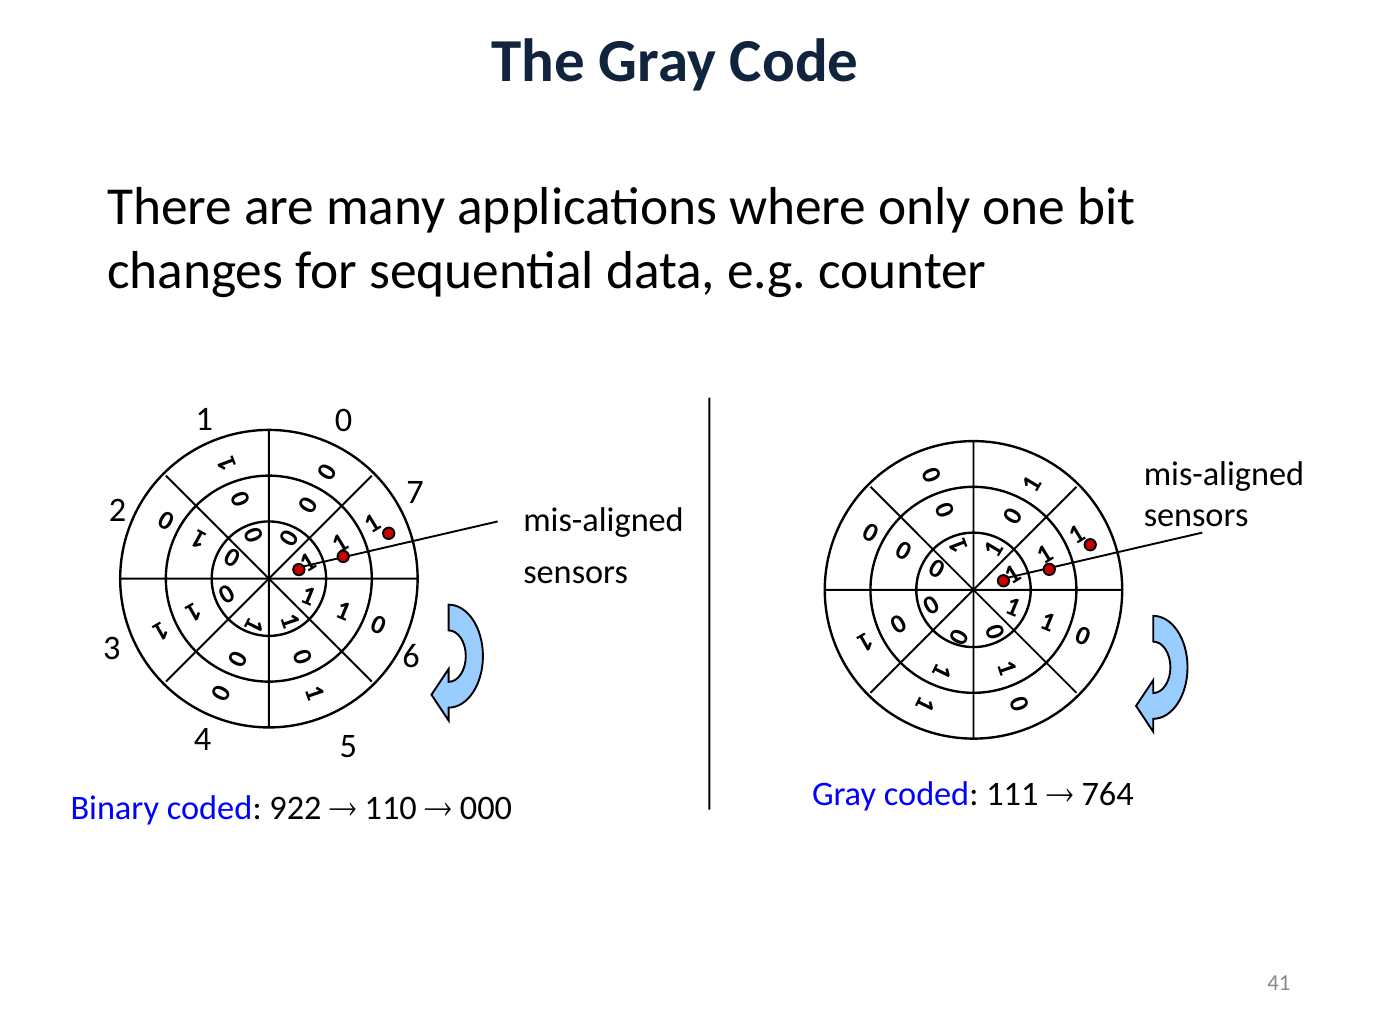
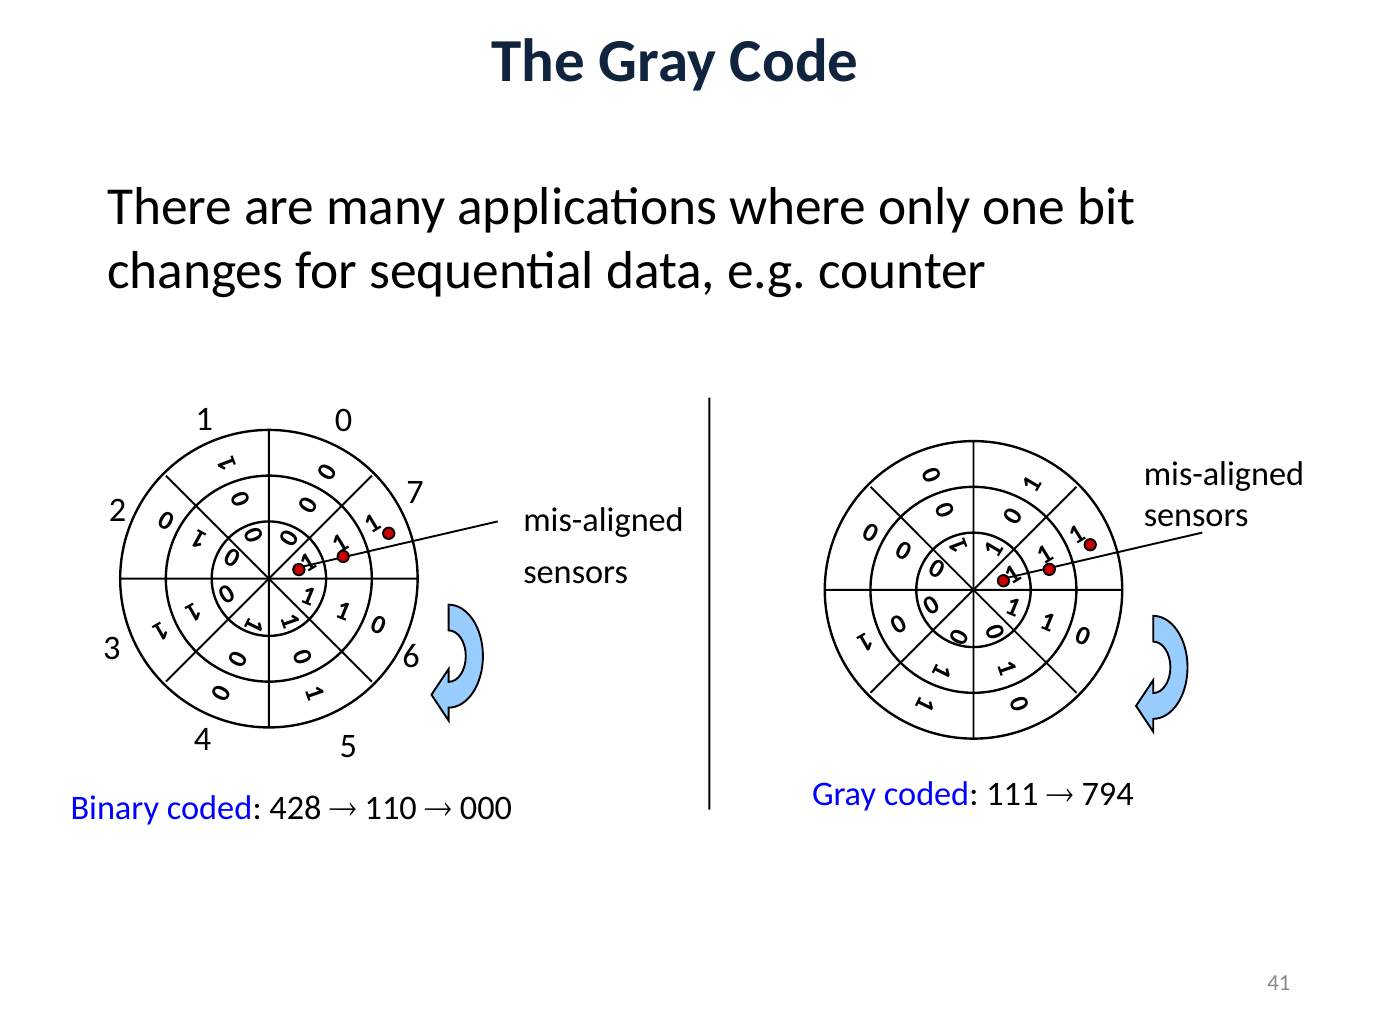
764: 764 -> 794 (1108, 794)
922: 922 -> 428 (296, 808)
